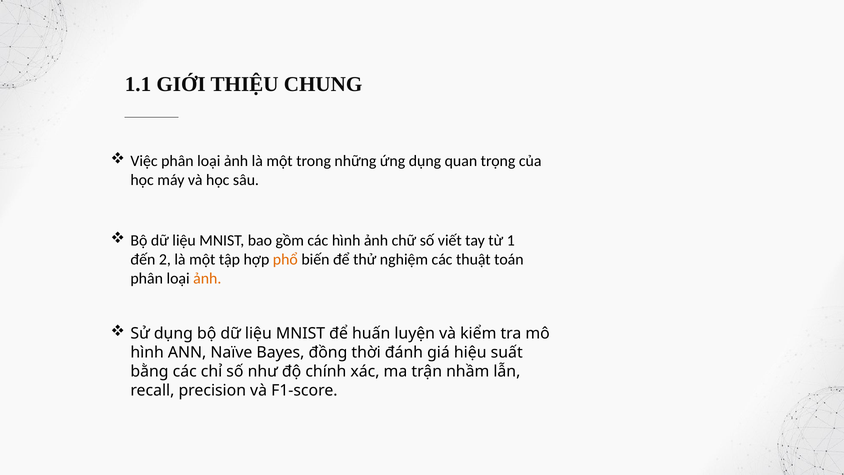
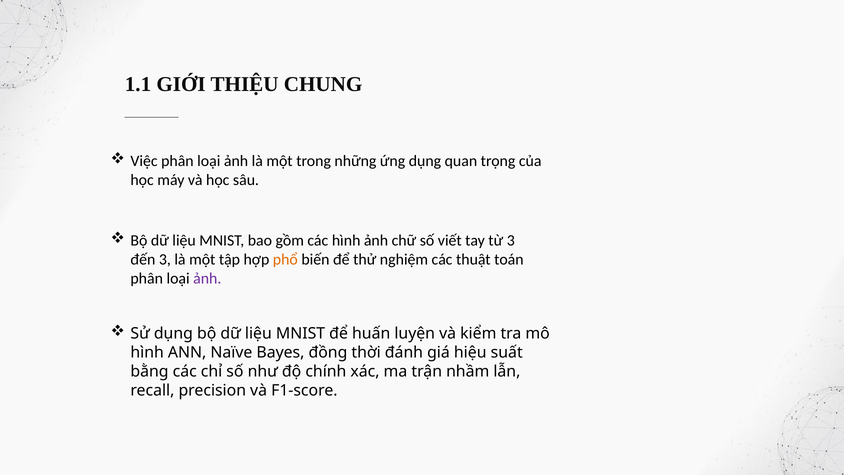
từ 1: 1 -> 3 (511, 240)
đến 2: 2 -> 3 (165, 259)
ảnh colour: orange -> purple (207, 278)
